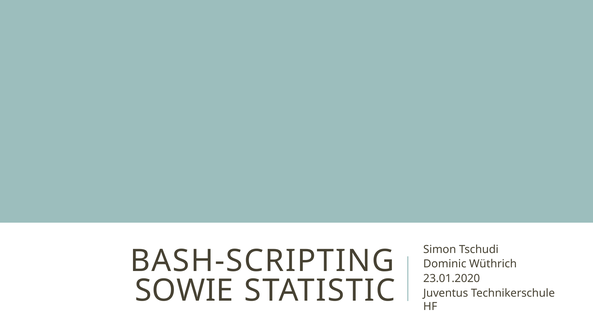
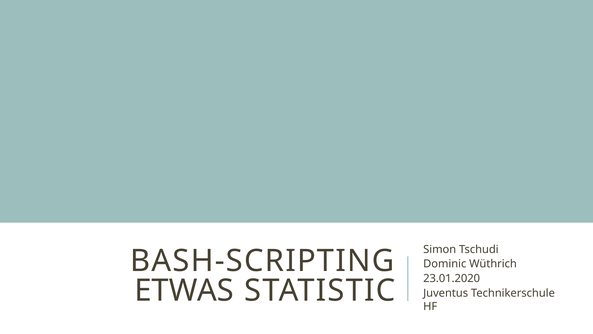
SOWIE: SOWIE -> ETWAS (184, 290)
